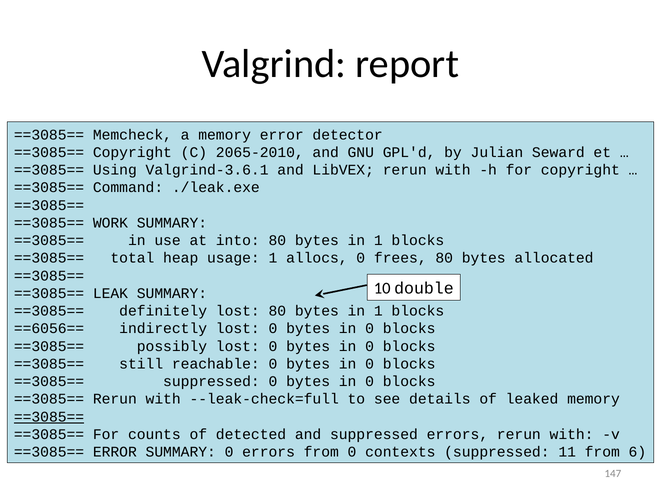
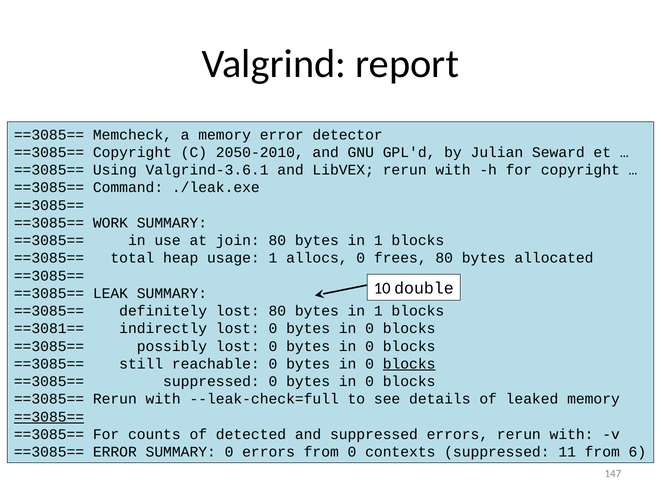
2065-2010: 2065-2010 -> 2050-2010 (260, 152)
into: into -> join (238, 240)
==6056==: ==6056== -> ==3081== (49, 328)
blocks underline: none -> present (409, 364)
